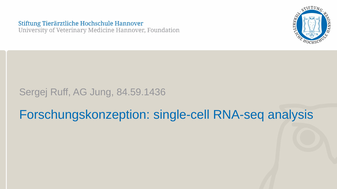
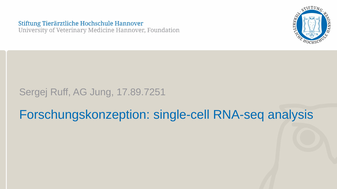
84.59.1436: 84.59.1436 -> 17.89.7251 (141, 92)
